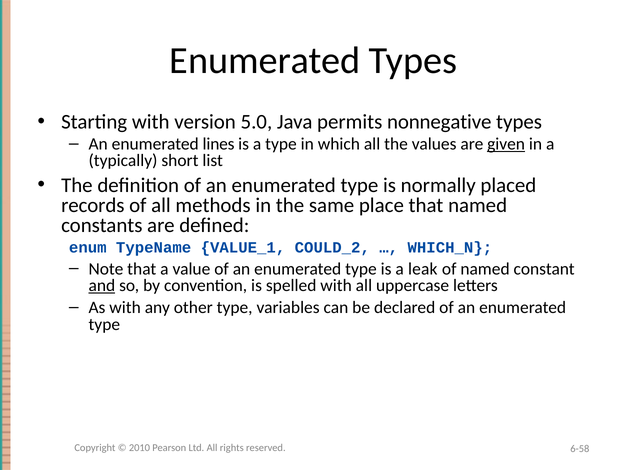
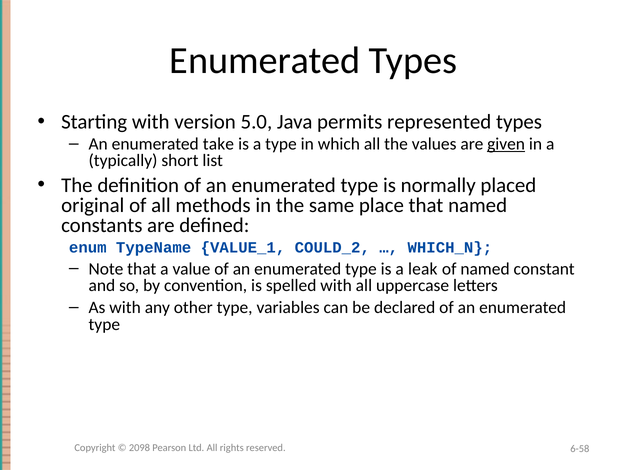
nonnegative: nonnegative -> represented (439, 122)
lines: lines -> take (218, 144)
records: records -> original (93, 205)
and underline: present -> none (102, 286)
2010: 2010 -> 2098 (139, 448)
